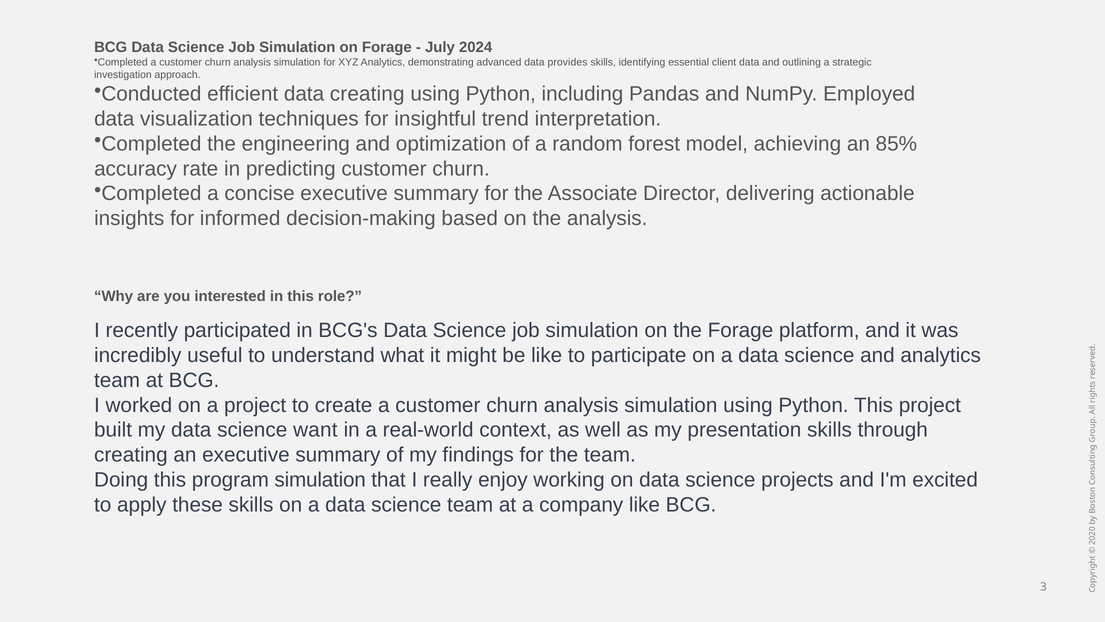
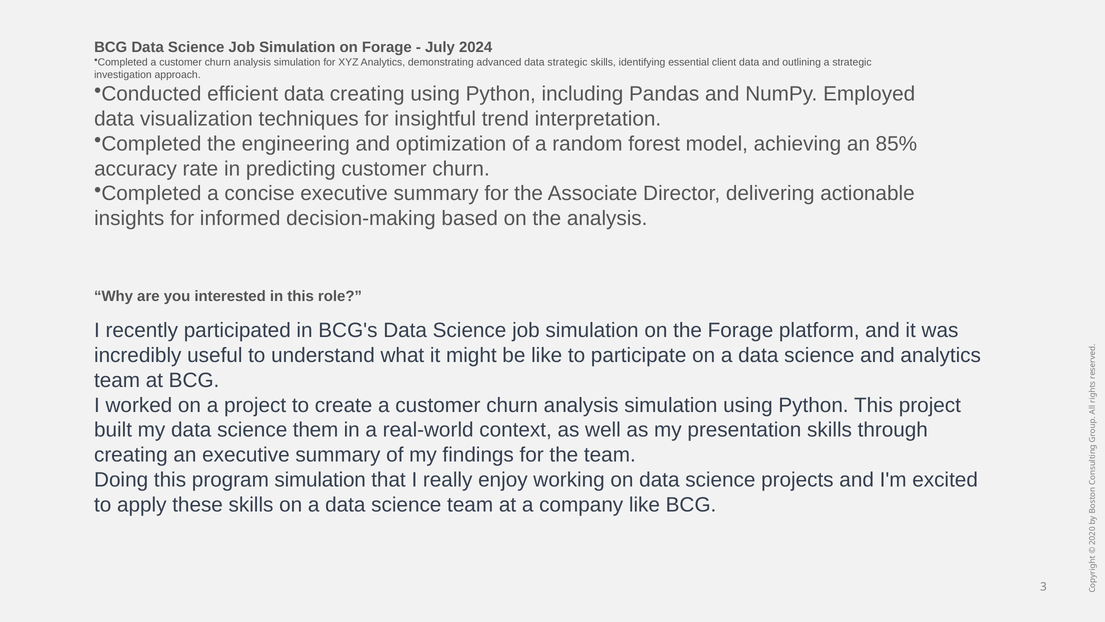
data provides: provides -> strategic (567, 62)
want: want -> them (316, 430)
